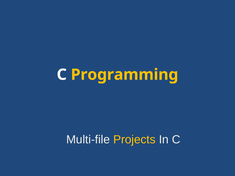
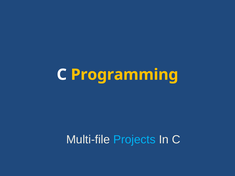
Projects colour: yellow -> light blue (134, 140)
